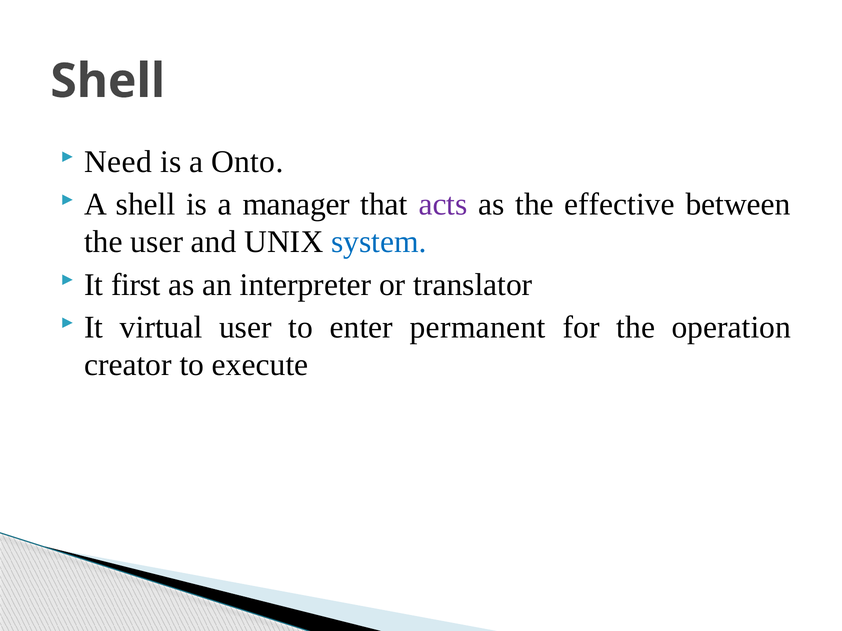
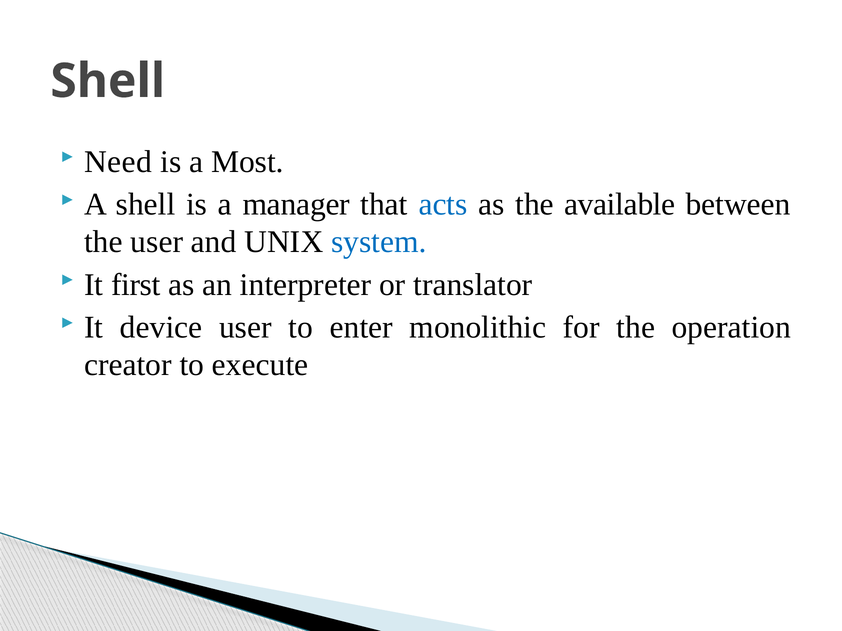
Onto: Onto -> Most (247, 162)
acts colour: purple -> blue (443, 204)
effective: effective -> available (620, 204)
virtual: virtual -> device (161, 327)
permanent: permanent -> monolithic (478, 327)
